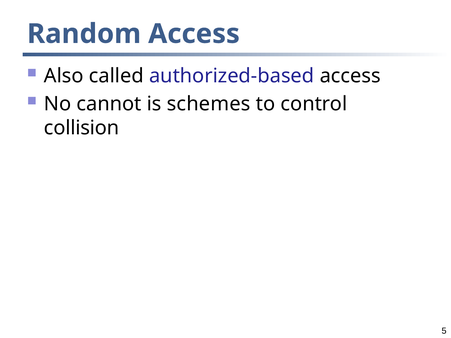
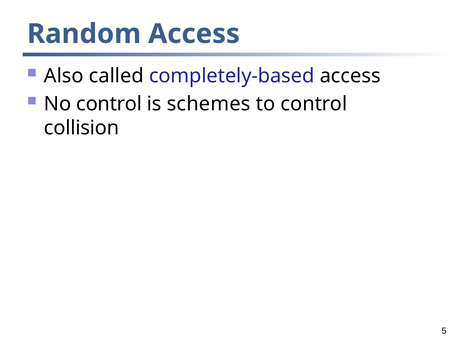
authorized-based: authorized-based -> completely-based (232, 76)
No cannot: cannot -> control (109, 104)
